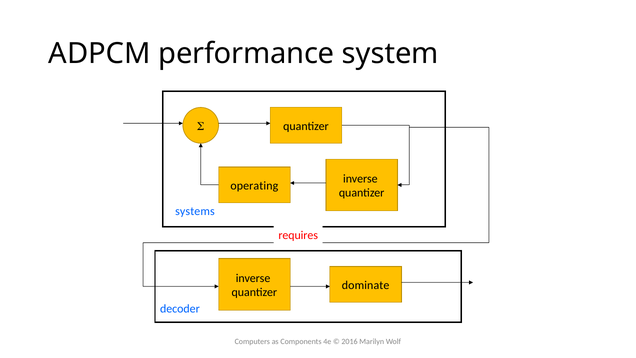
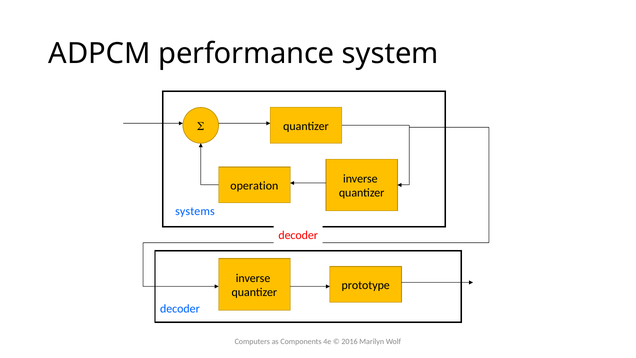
operating: operating -> operation (254, 186)
requires: requires -> decoder (298, 235)
dominate: dominate -> prototype (366, 285)
